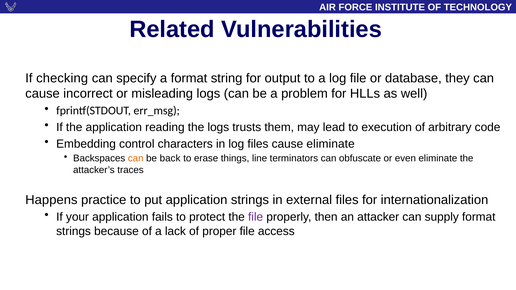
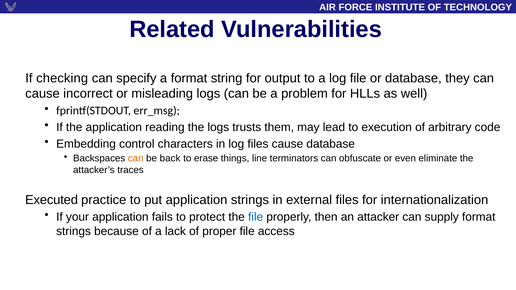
cause eliminate: eliminate -> database (331, 144)
Happens: Happens -> Executed (52, 200)
file colour: purple -> blue (256, 217)
